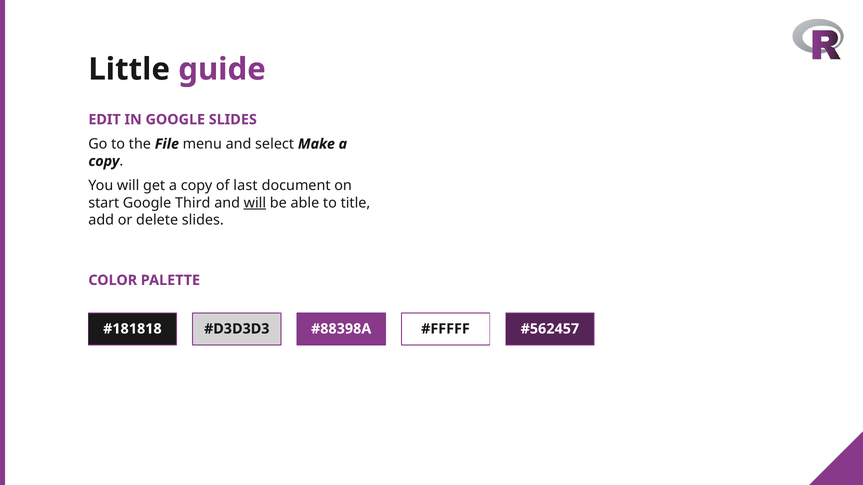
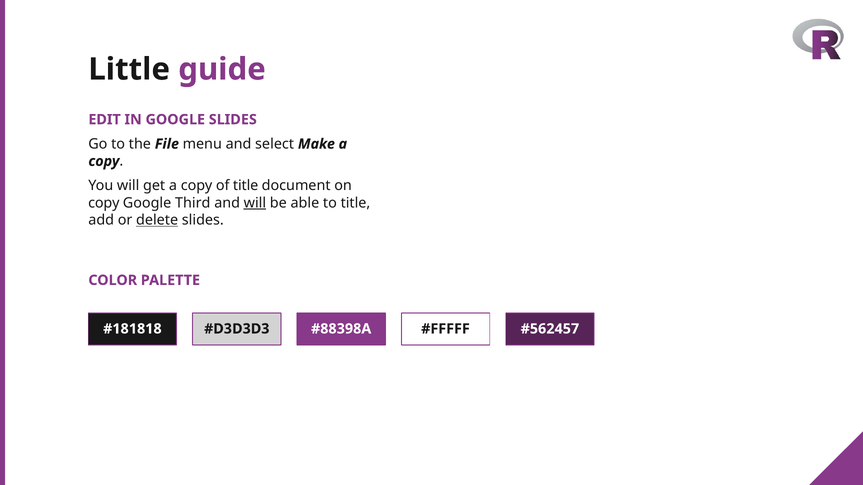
of last: last -> title (246, 186)
start: start -> copy (104, 203)
delete underline: none -> present (157, 220)
